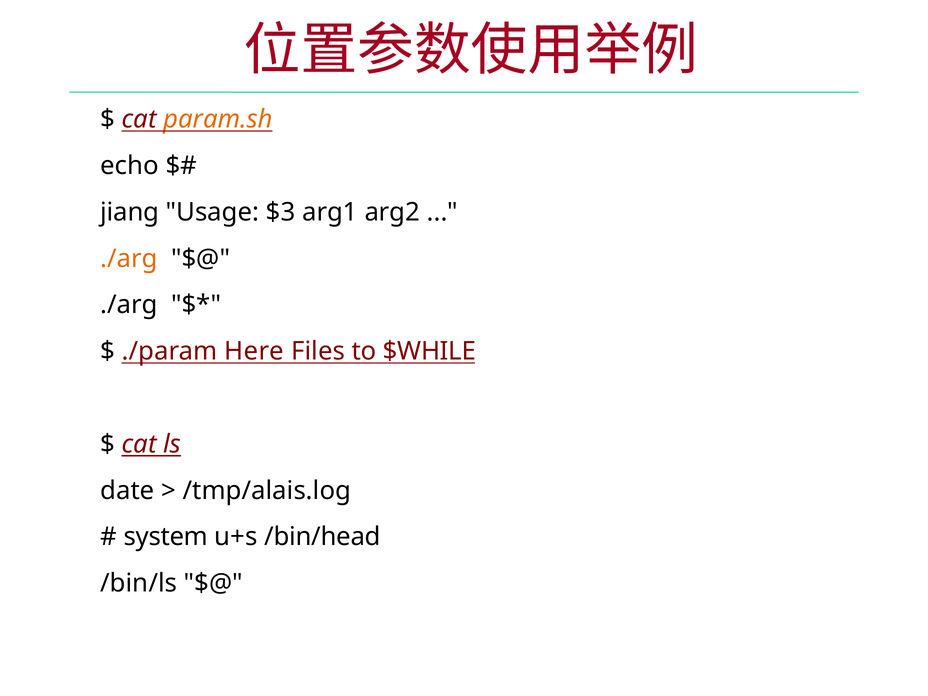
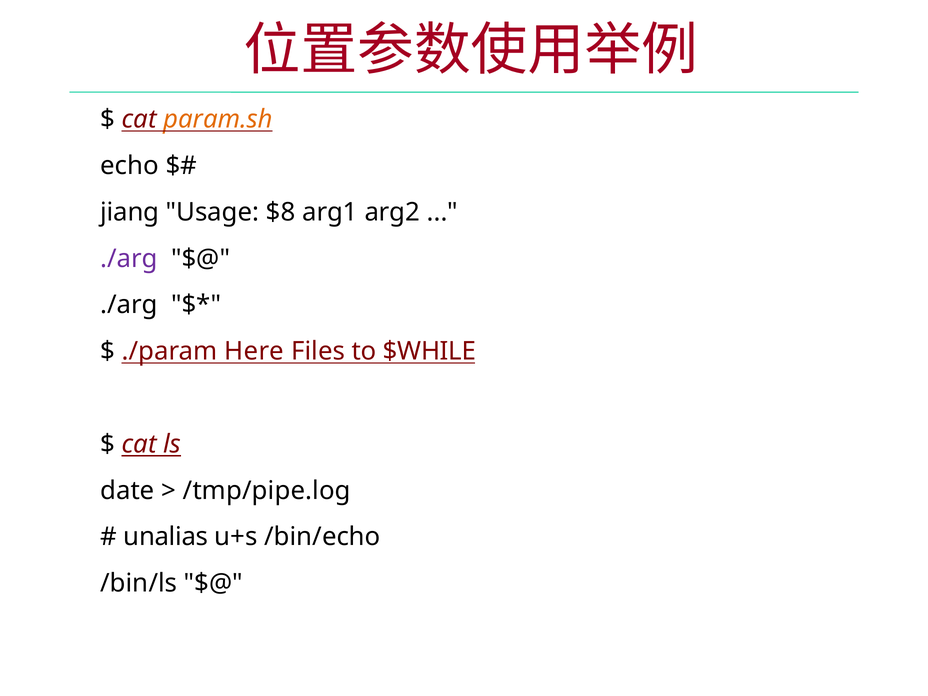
$3: $3 -> $8 (281, 212)
./arg colour: orange -> purple (129, 259)
/tmp/alais.log: /tmp/alais.log -> /tmp/pipe.log (267, 491)
system: system -> unalias (166, 537)
/bin/head: /bin/head -> /bin/echo (322, 537)
